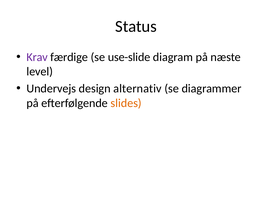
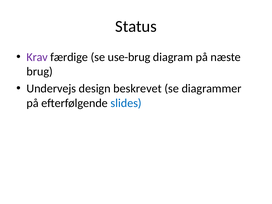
use-slide: use-slide -> use-brug (129, 57)
level: level -> brug (40, 72)
alternativ: alternativ -> beskrevet (138, 89)
slides colour: orange -> blue (126, 103)
